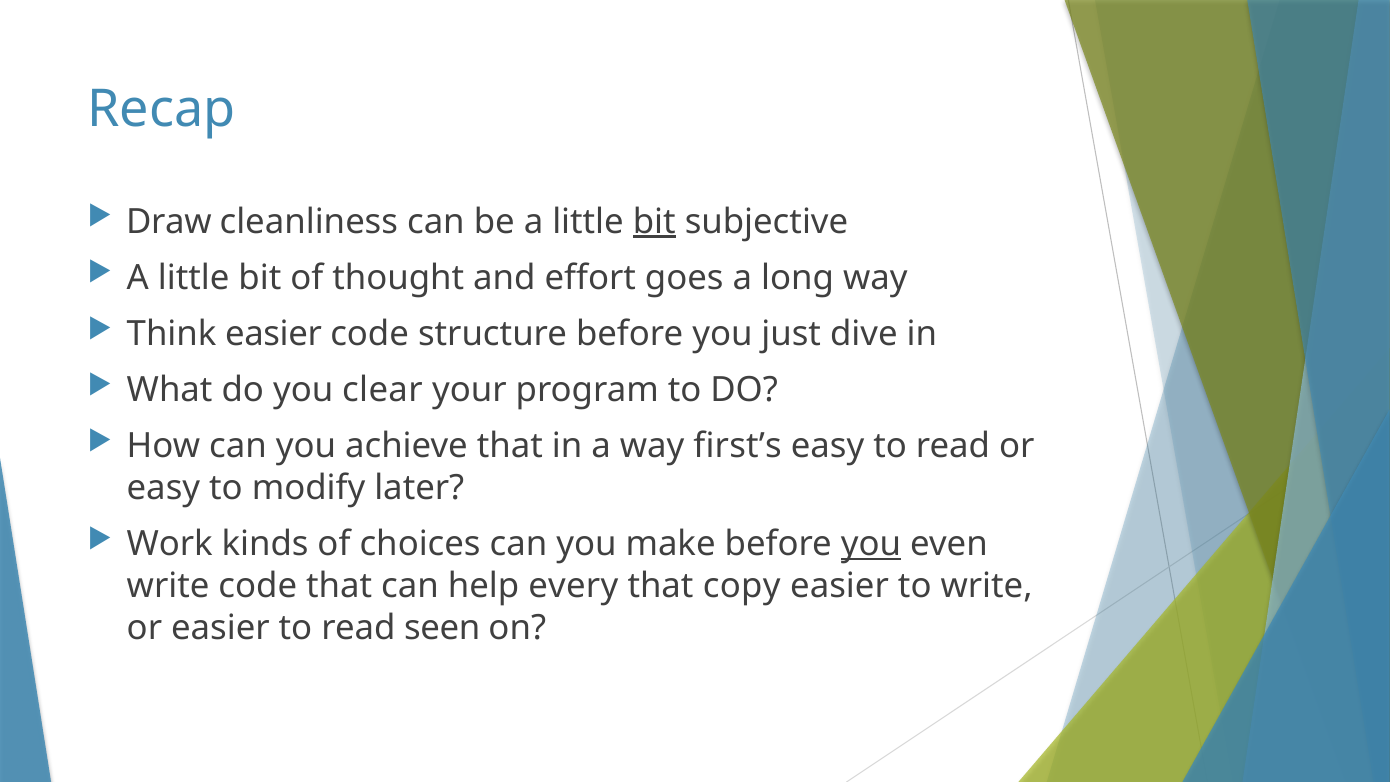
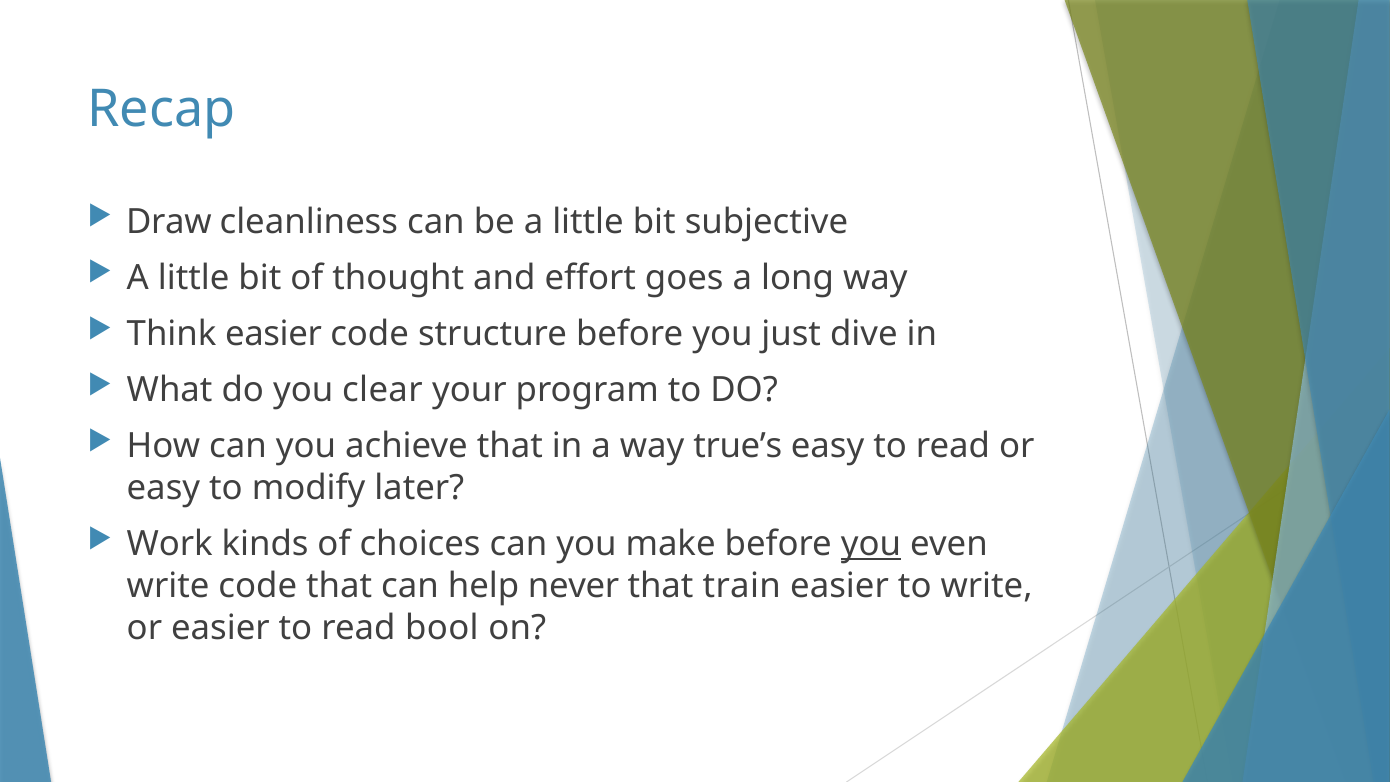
bit underline: present -> none (654, 222)
first’s: first’s -> true’s (738, 446)
every: every -> never (574, 586)
copy: copy -> train (742, 586)
seen: seen -> bool (442, 628)
